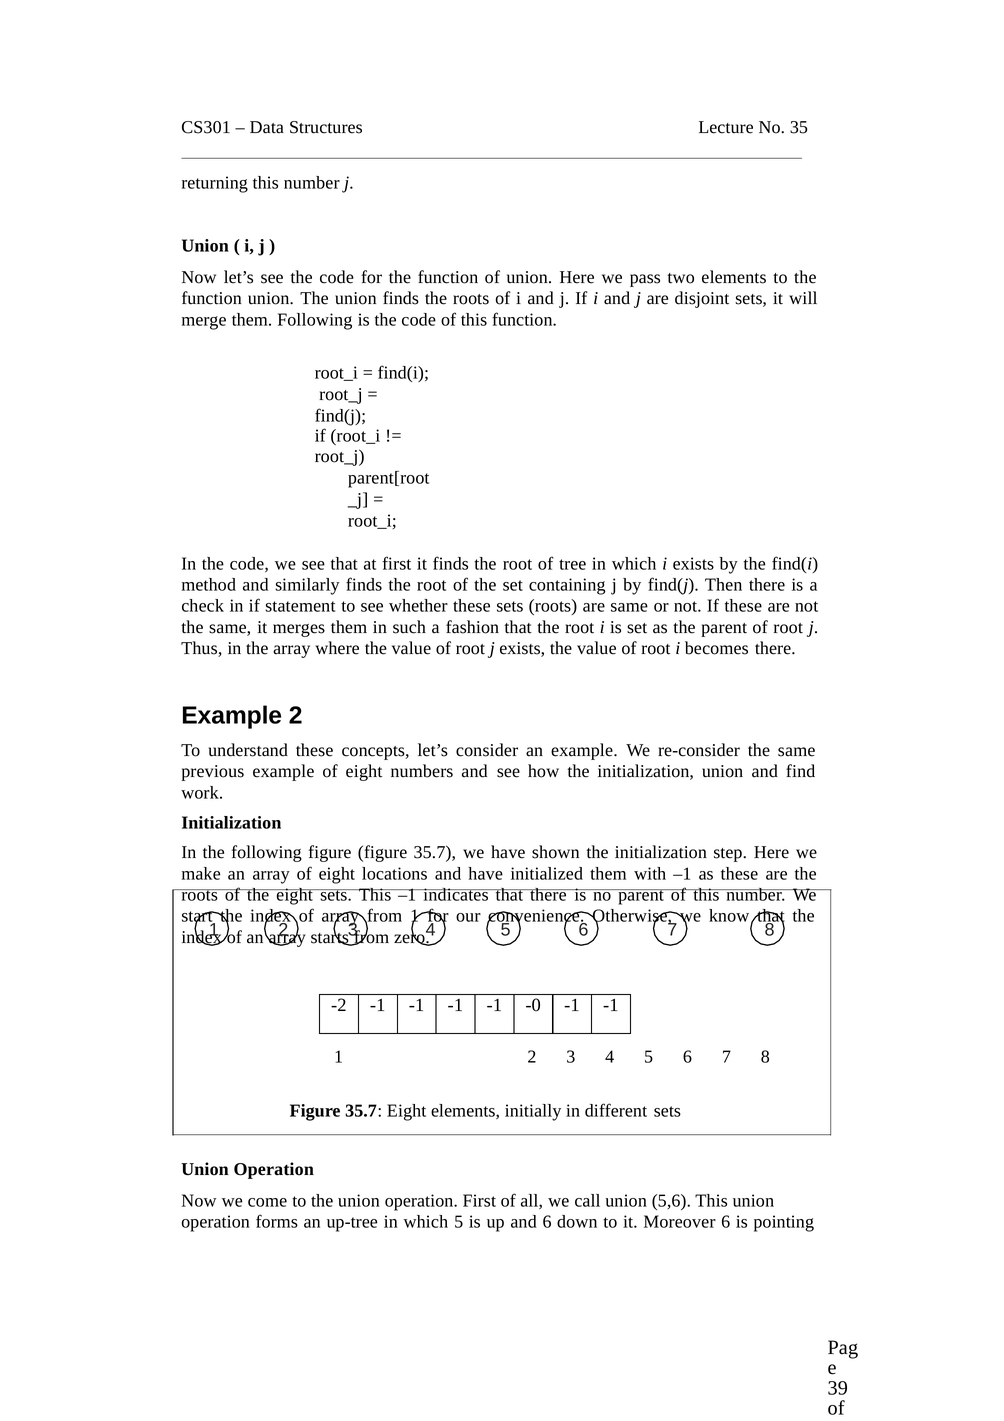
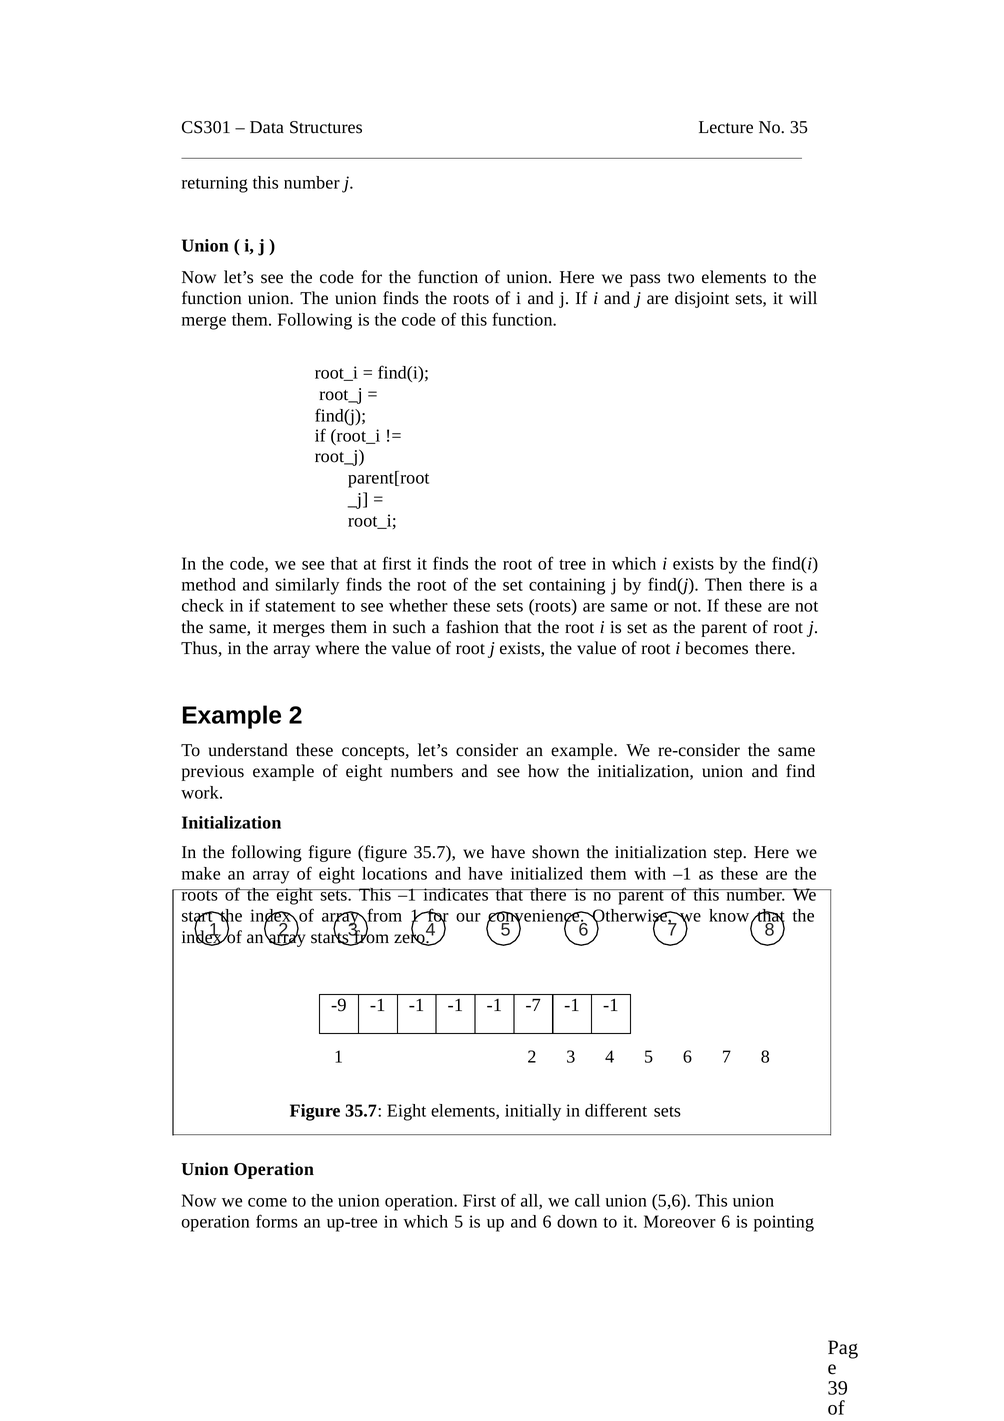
-2: -2 -> -9 (339, 1005)
-0: -0 -> -7 (533, 1005)
